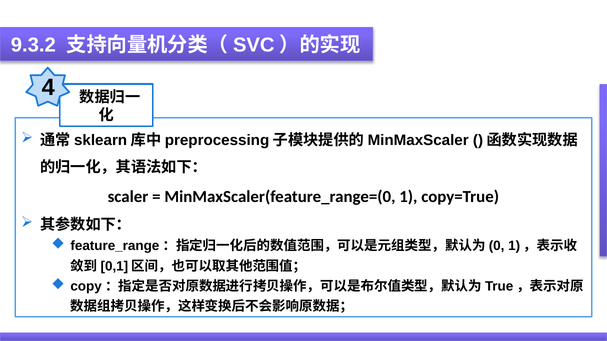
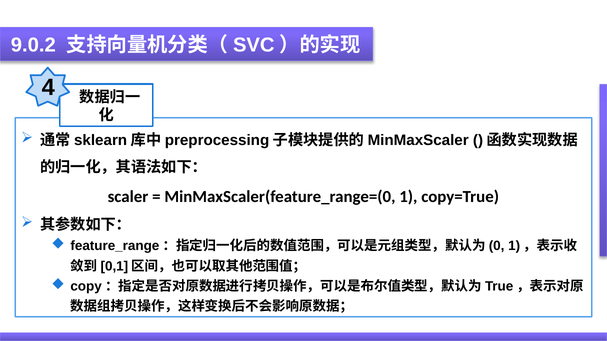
9.3.2: 9.3.2 -> 9.0.2 (33, 45)
